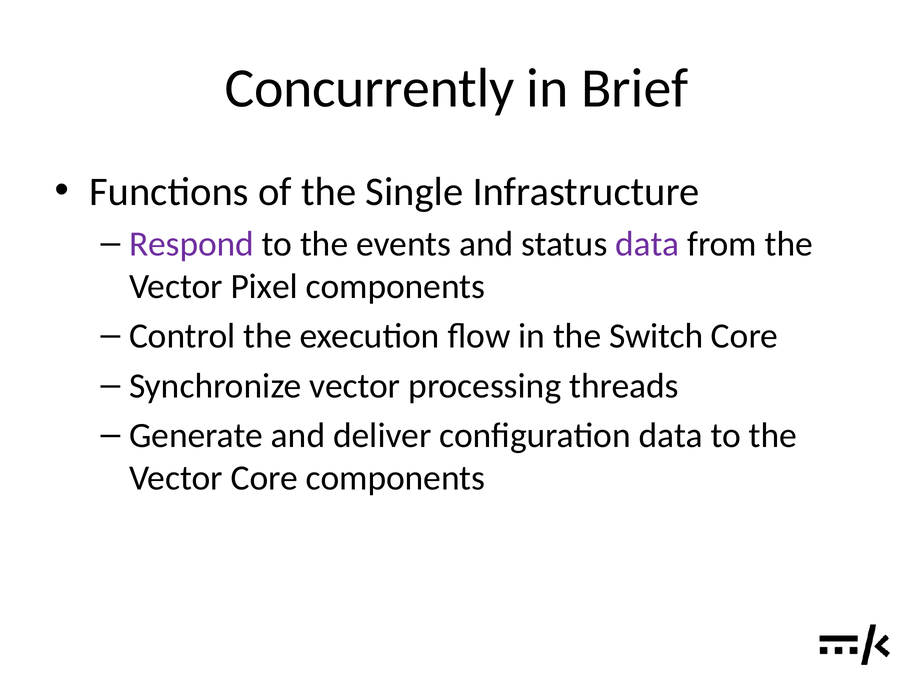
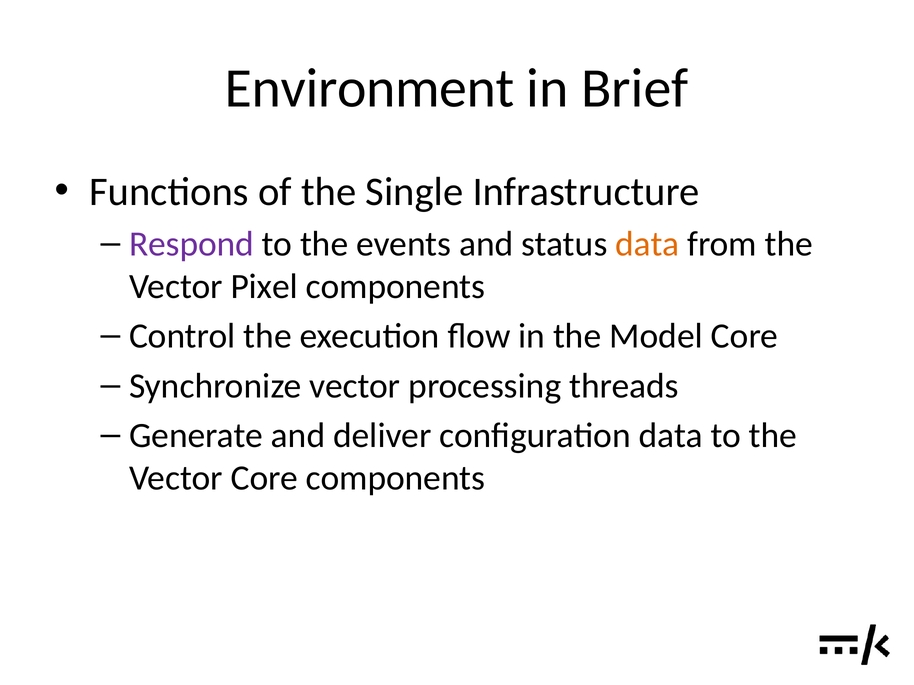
Concurrently: Concurrently -> Environment (370, 88)
data colour: purple -> orange (647, 244)
Switch: Switch -> Model (656, 336)
